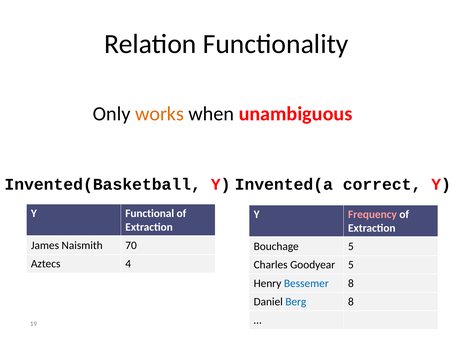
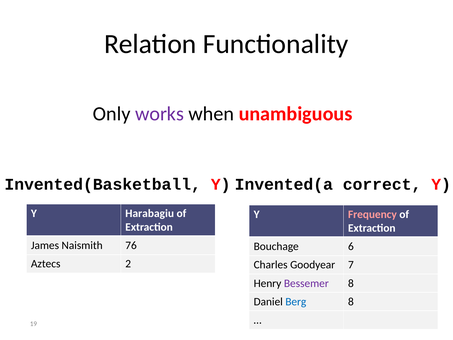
works colour: orange -> purple (160, 114)
Functional: Functional -> Harabagiu (150, 213)
70: 70 -> 76 (131, 245)
Bouchage 5: 5 -> 6 (351, 246)
4: 4 -> 2 (128, 264)
Goodyear 5: 5 -> 7 (351, 265)
Bessemer colour: blue -> purple (306, 283)
